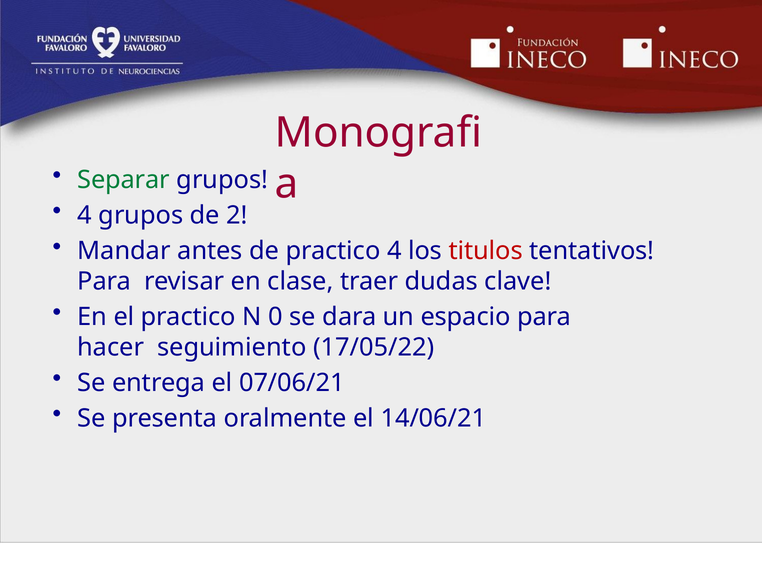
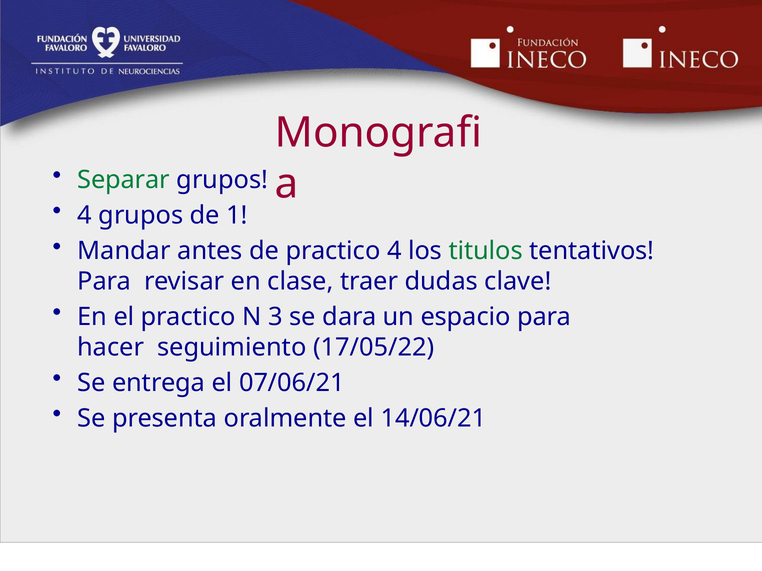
2: 2 -> 1 (237, 215)
titulos colour: red -> green (486, 251)
0: 0 -> 3 (275, 317)
